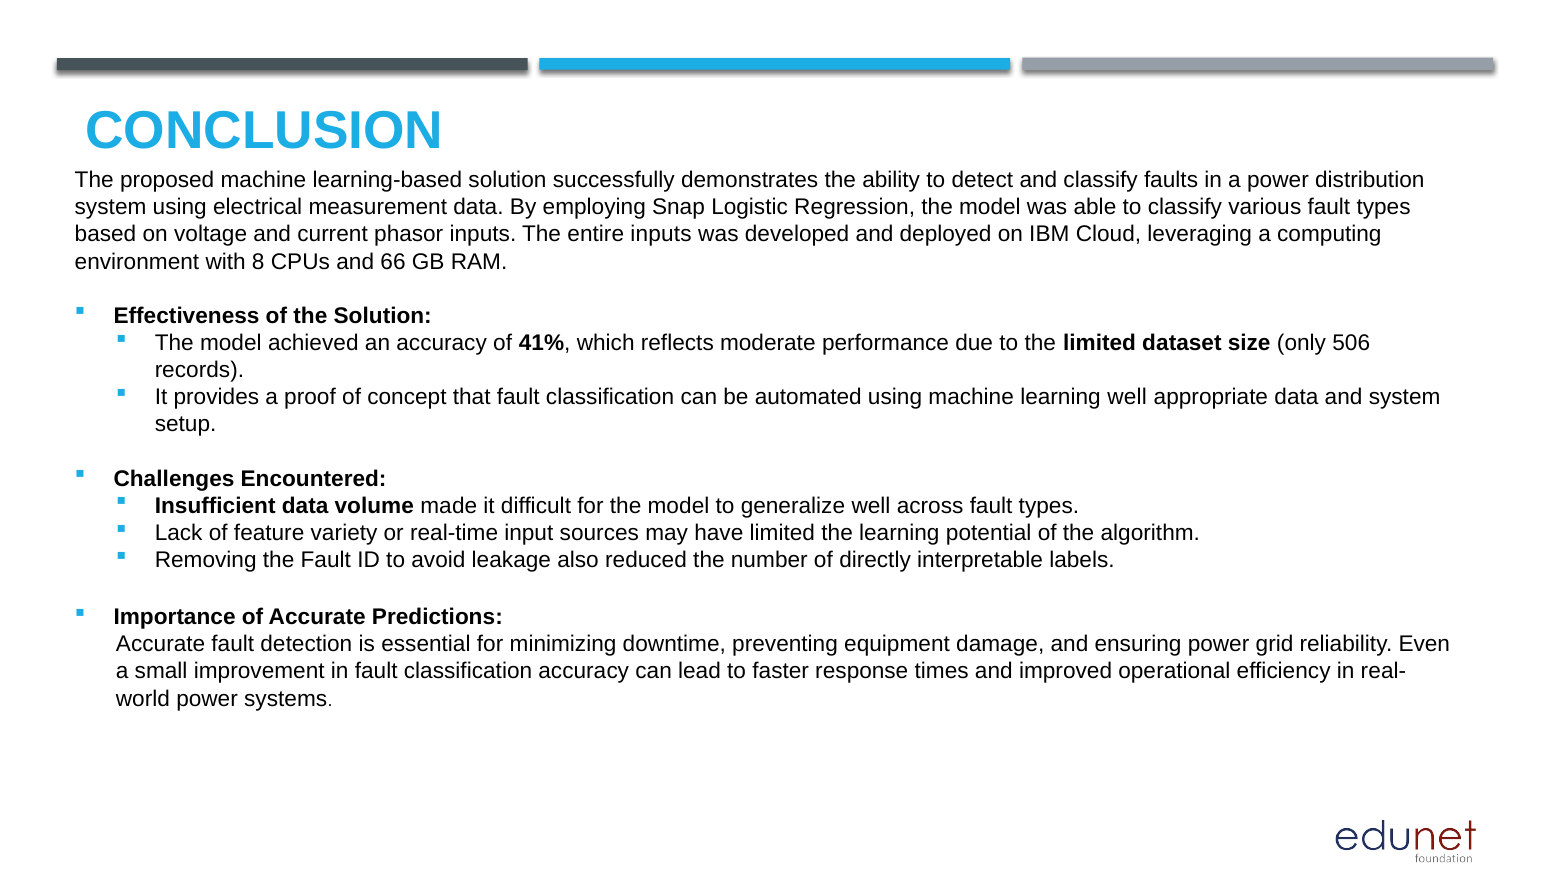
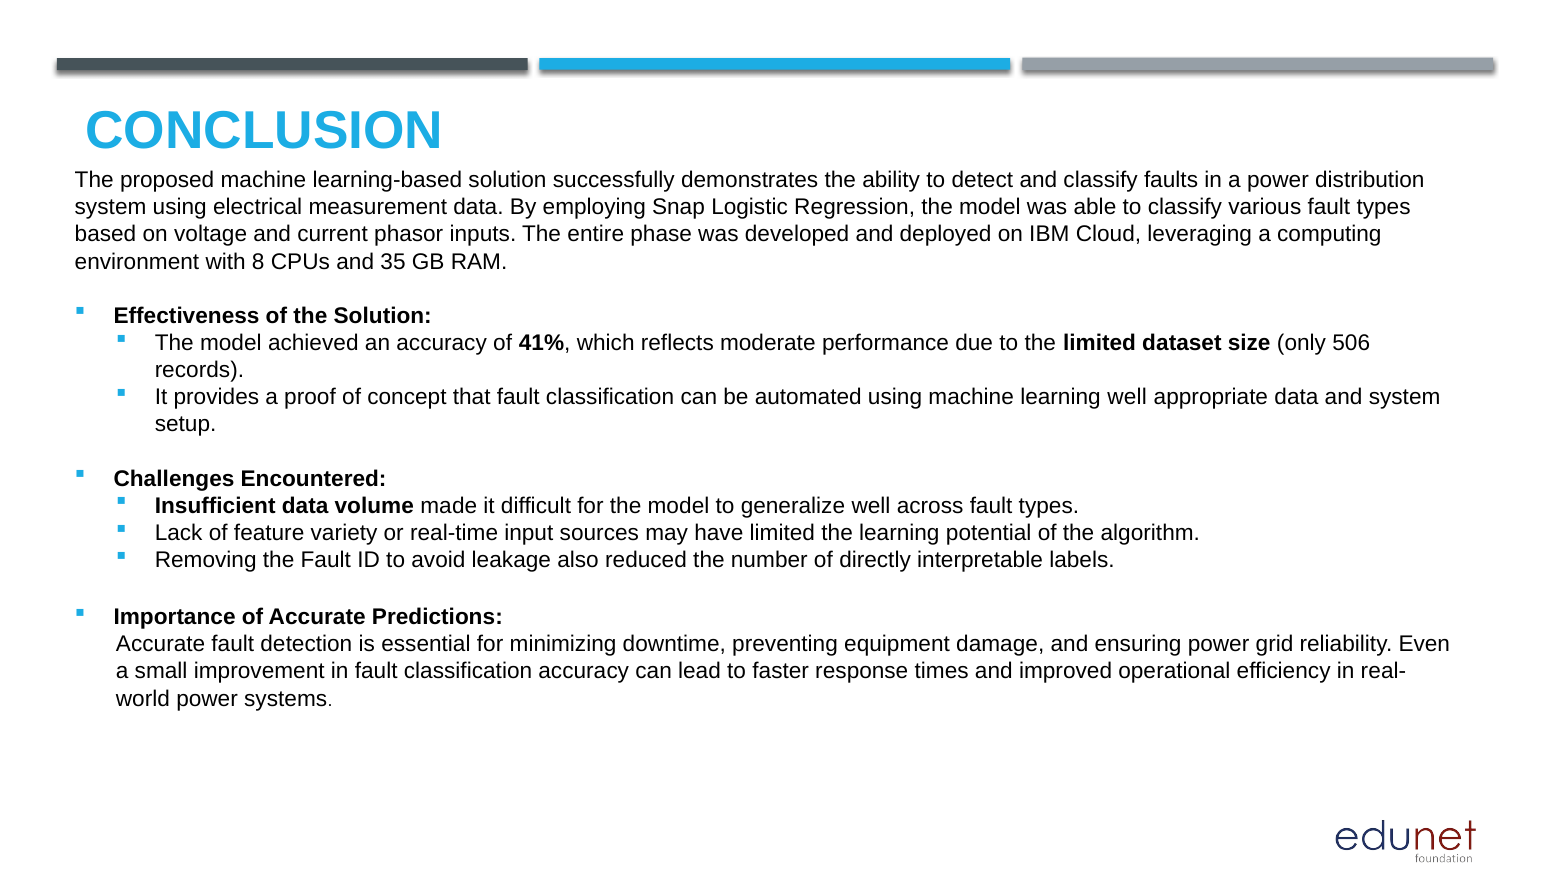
entire inputs: inputs -> phase (661, 234)
66: 66 -> 35 (393, 262)
